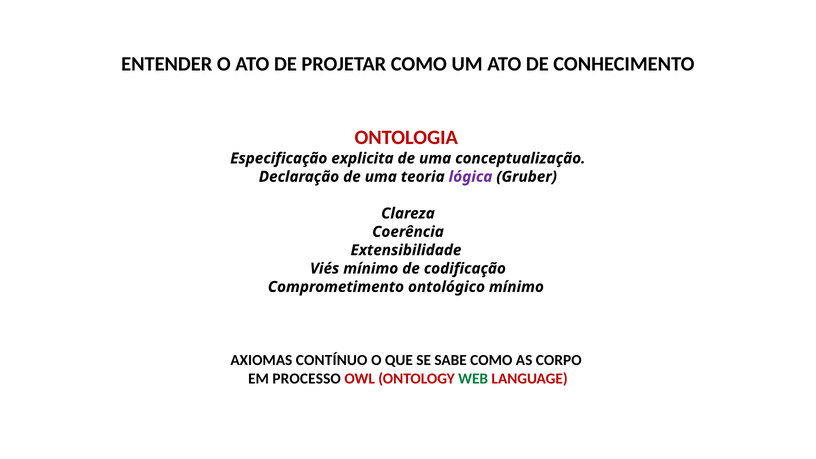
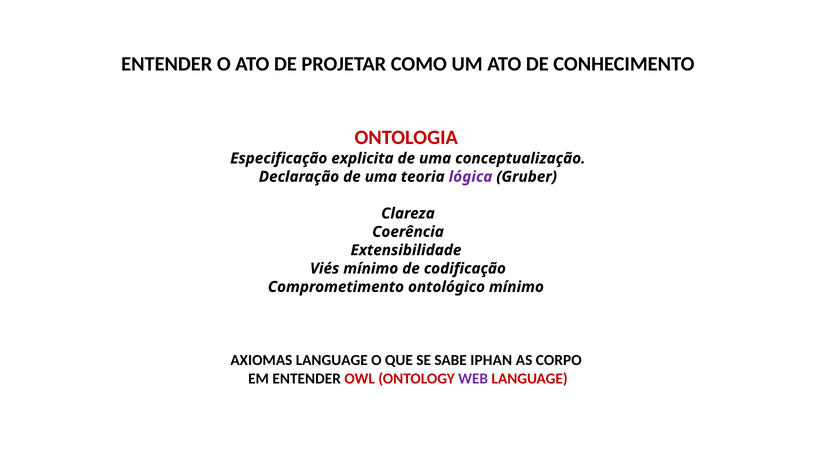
AXIOMAS CONTÍNUO: CONTÍNUO -> LANGUAGE (332, 360)
SABE COMO: COMO -> IPHAN (491, 360)
EM PROCESSO: PROCESSO -> ENTENDER (307, 379)
WEB colour: green -> purple (473, 379)
